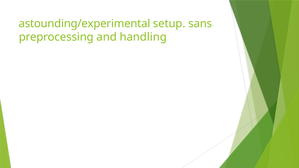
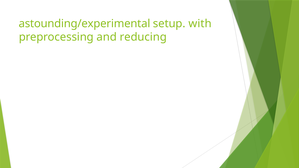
sans: sans -> with (200, 24)
handling: handling -> reducing (143, 37)
